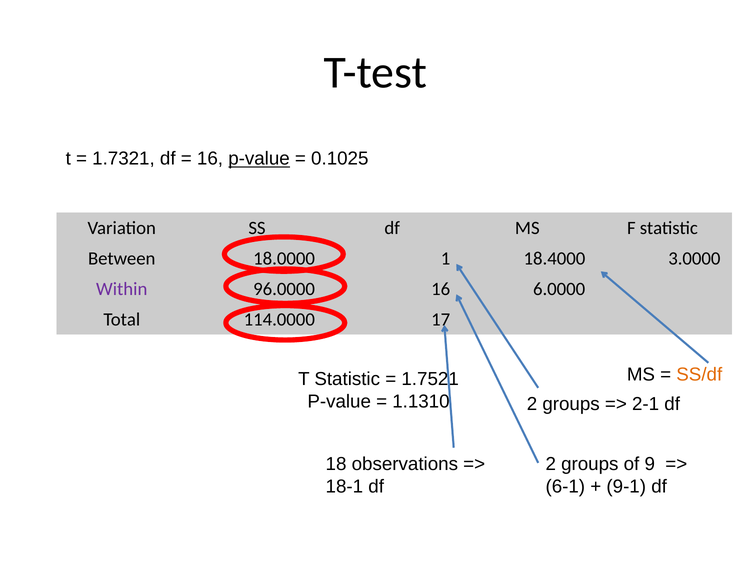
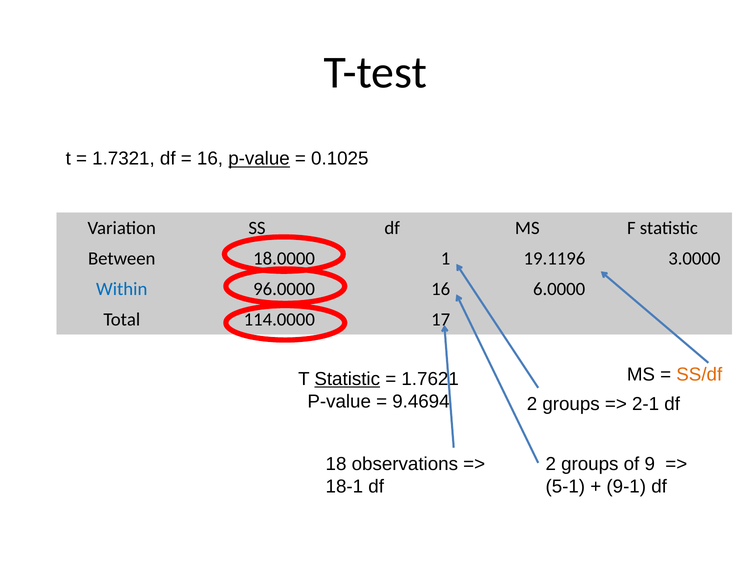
18.4000: 18.4000 -> 19.1196 (554, 259)
Within colour: purple -> blue (122, 289)
Statistic underline: none -> present (347, 379)
1.7521: 1.7521 -> 1.7621 (430, 379)
1.1310: 1.1310 -> 9.4694 (421, 402)
6-1: 6-1 -> 5-1 (565, 487)
